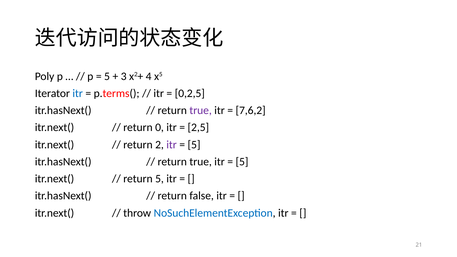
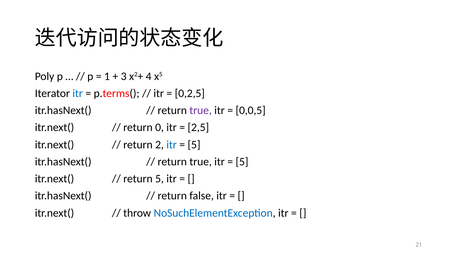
5: 5 -> 1 (107, 76)
7,6,2: 7,6,2 -> 0,0,5 (251, 110)
itr colour: purple -> blue (172, 145)
